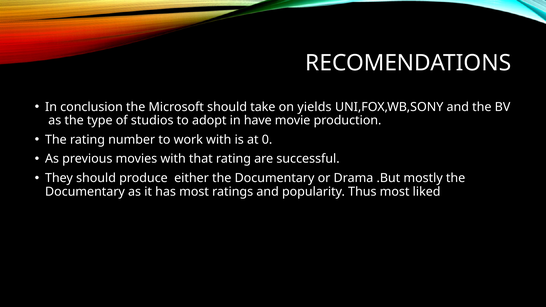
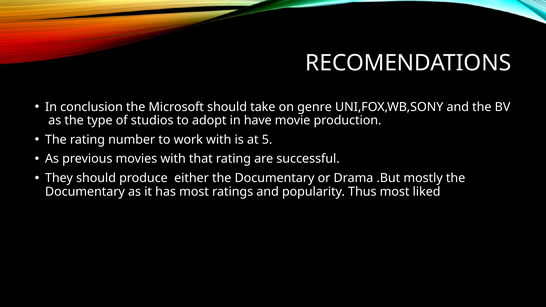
yields: yields -> genre (315, 107)
0: 0 -> 5 (267, 140)
